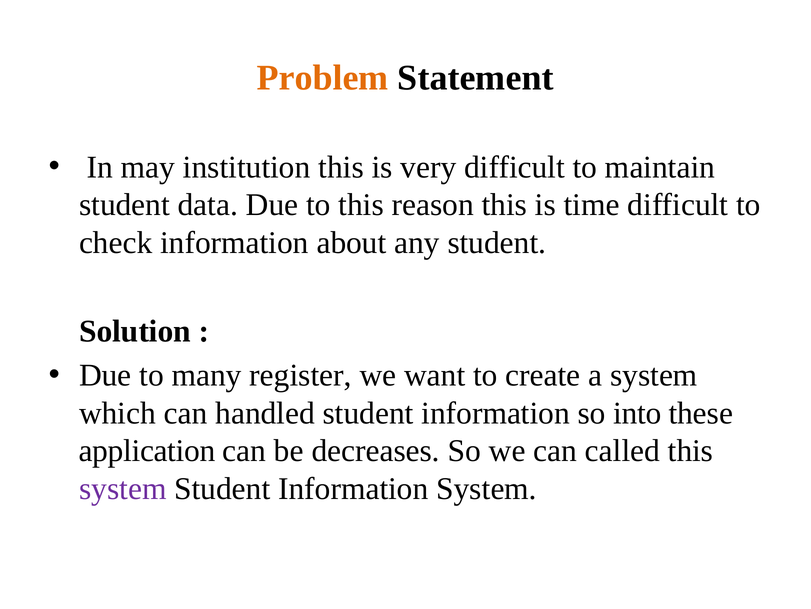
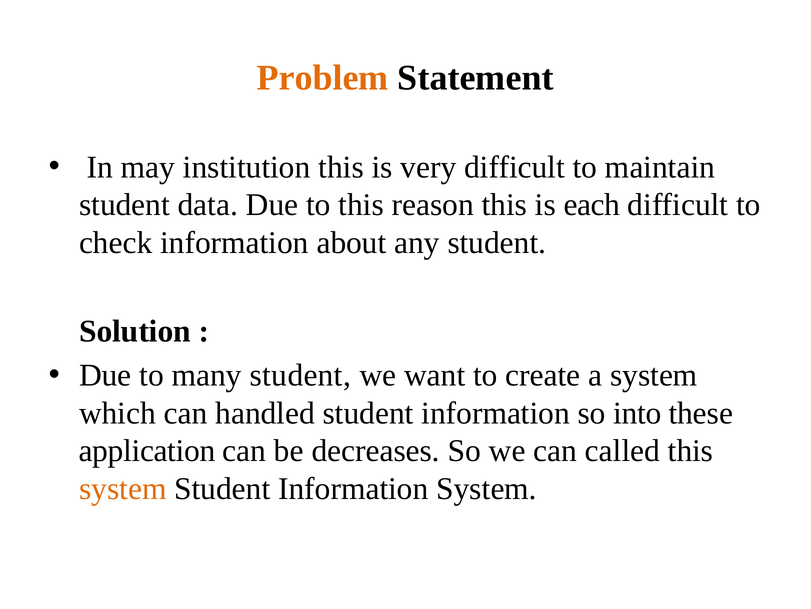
time: time -> each (592, 205)
many register: register -> student (300, 375)
system colour: purple -> orange (123, 488)
